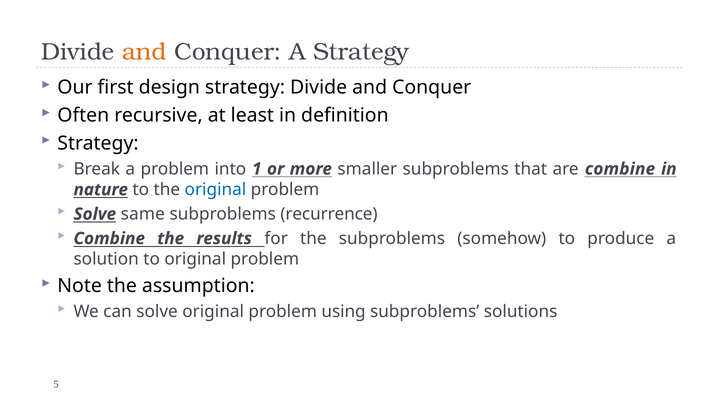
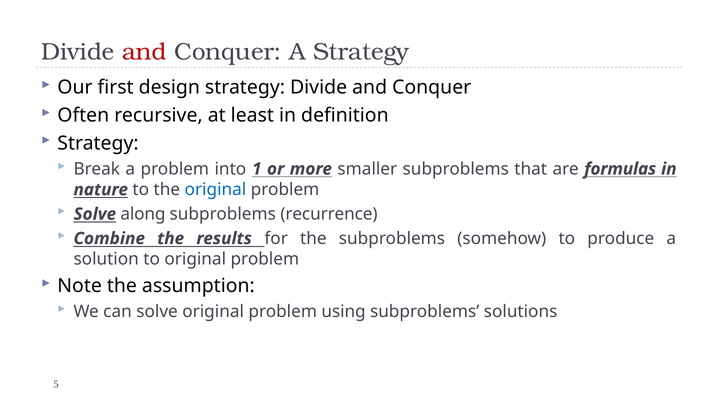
and colour: orange -> red (144, 52)
are combine: combine -> formulas (620, 169)
same: same -> along (143, 214)
